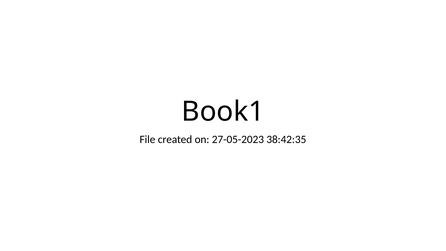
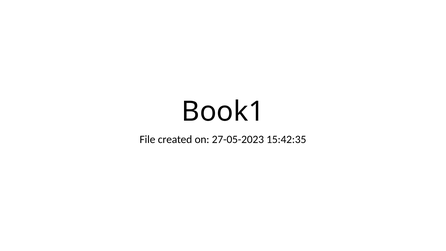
38:42:35: 38:42:35 -> 15:42:35 (286, 139)
